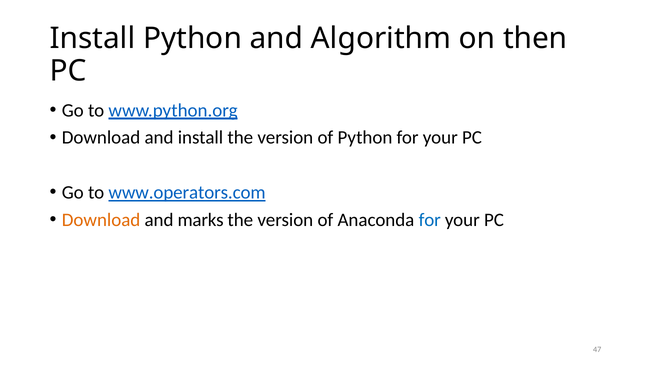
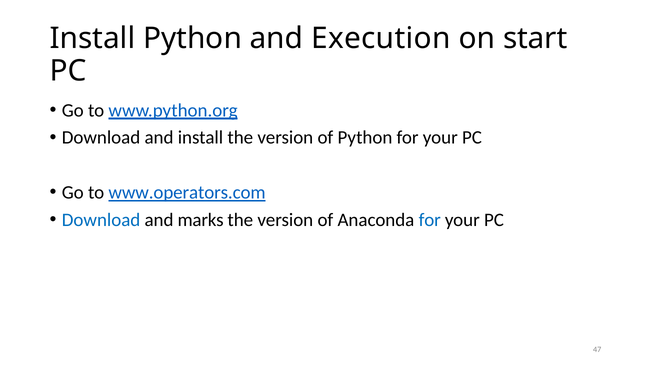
Algorithm: Algorithm -> Execution (381, 39)
then: then -> start (535, 39)
Download colour: orange -> blue (101, 220)
